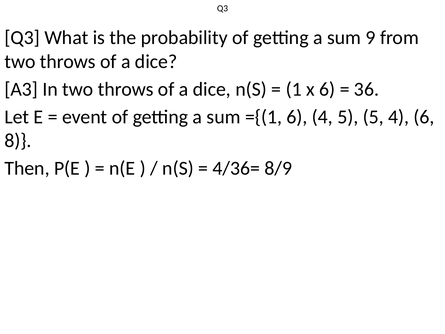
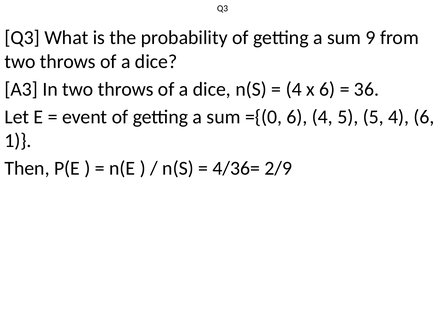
1: 1 -> 4 (294, 89)
={(1: ={(1 -> ={(0 (264, 117)
8: 8 -> 1 (18, 141)
8/9: 8/9 -> 2/9 (278, 168)
